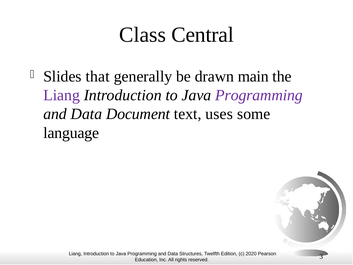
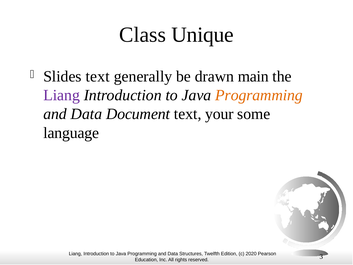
Central: Central -> Unique (203, 35)
Slides that: that -> text (98, 76)
Programming colour: purple -> orange (259, 95)
uses: uses -> your (219, 114)
